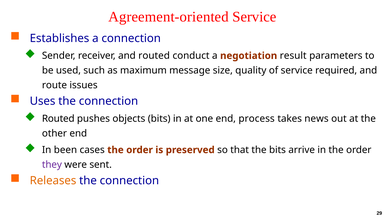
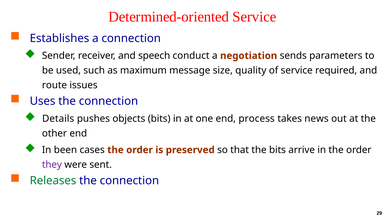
Agreement-oriented: Agreement-oriented -> Determined-oriented (169, 17)
and routed: routed -> speech (154, 56)
result: result -> sends (293, 56)
Routed: Routed -> Details (58, 119)
Releases colour: orange -> green (53, 181)
